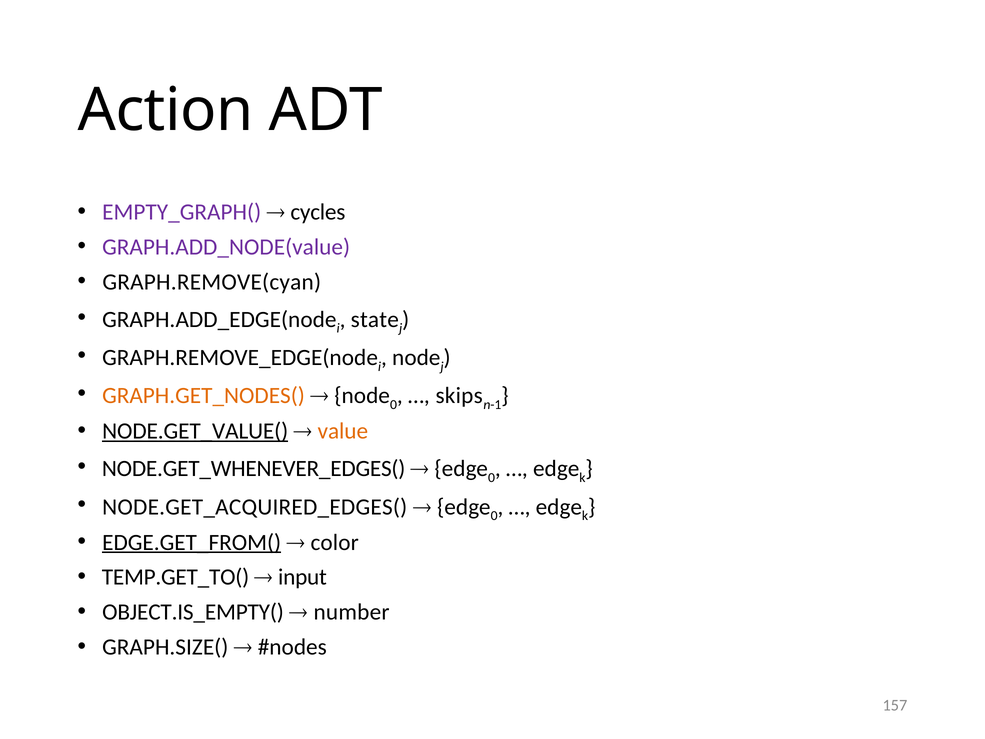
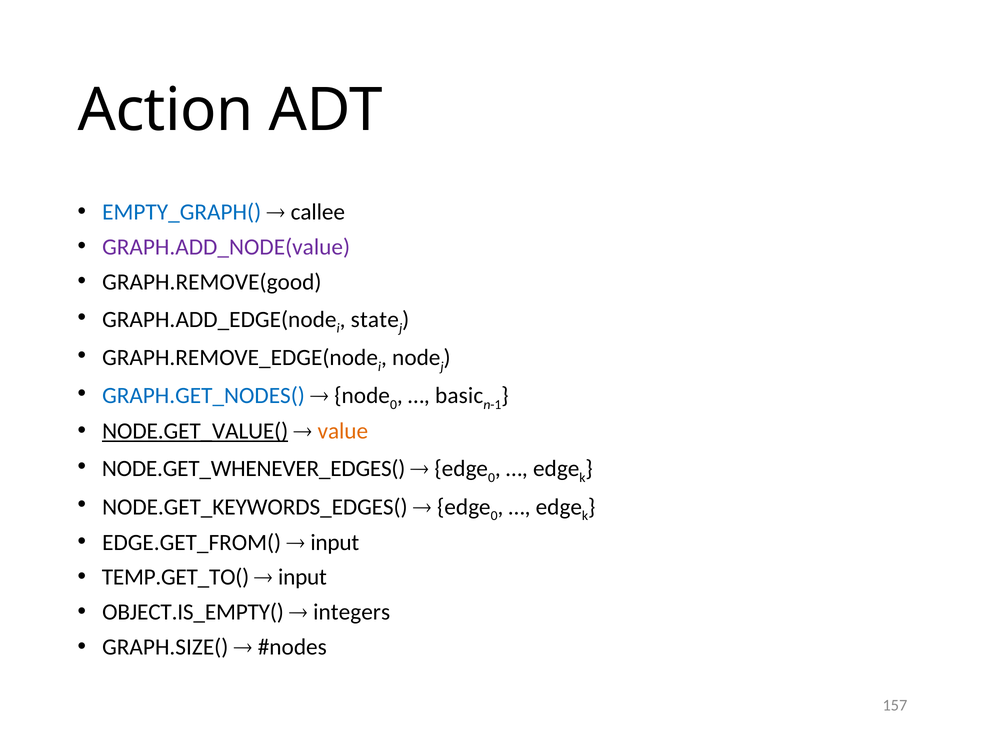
EMPTY_GRAPH( colour: purple -> blue (182, 212)
cycles: cycles -> callee (318, 212)
GRAPH.REMOVE(cyan: GRAPH.REMOVE(cyan -> GRAPH.REMOVE(good (212, 282)
GRAPH.GET_NODES( colour: orange -> blue (204, 396)
skips: skips -> basic (459, 396)
NODE.GET_ACQUIRED_EDGES(: NODE.GET_ACQUIRED_EDGES( -> NODE.GET_KEYWORDS_EDGES( (255, 507)
EDGE.GET_FROM( underline: present -> none (192, 542)
color: color -> input (335, 542)
number: number -> integers (352, 612)
